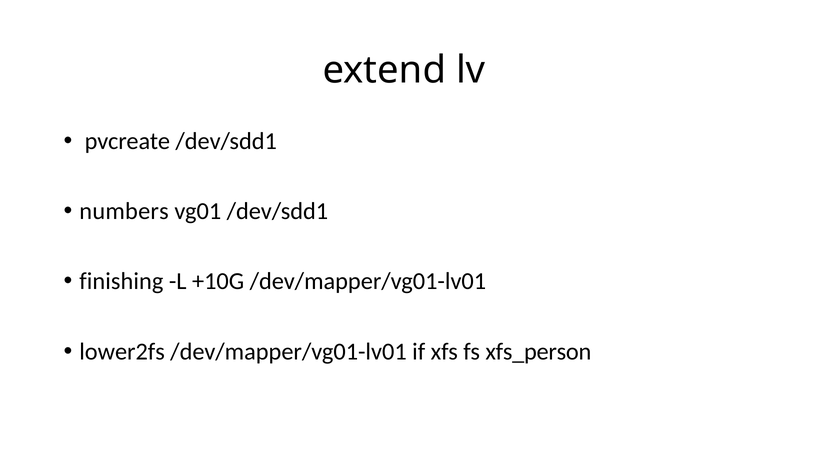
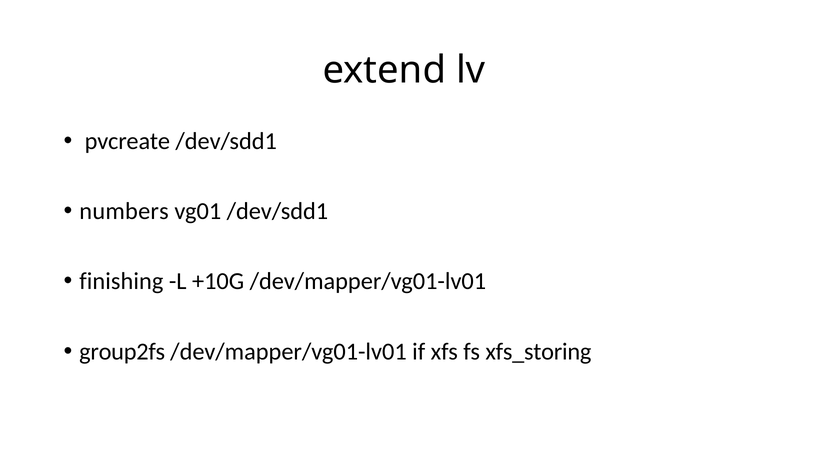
lower2fs: lower2fs -> group2fs (122, 351)
xfs_person: xfs_person -> xfs_storing (538, 351)
